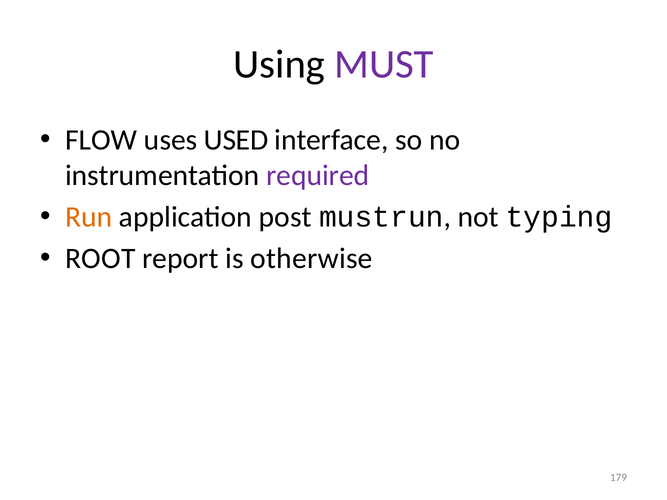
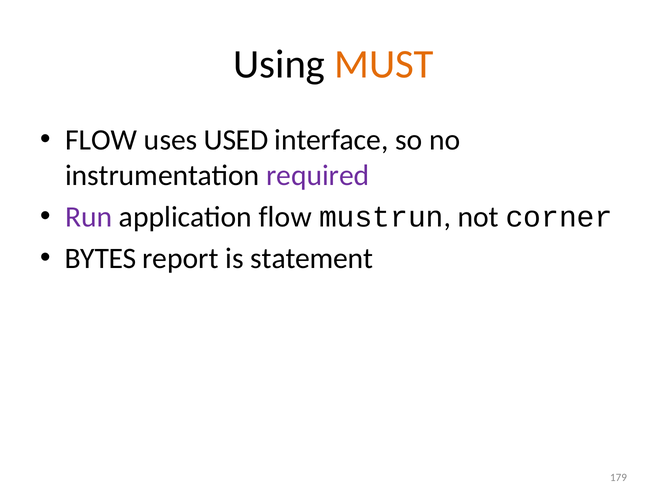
MUST colour: purple -> orange (384, 65)
Run colour: orange -> purple (89, 217)
application post: post -> flow (285, 217)
typing: typing -> corner (559, 217)
ROOT: ROOT -> BYTES (101, 259)
otherwise: otherwise -> statement (312, 259)
